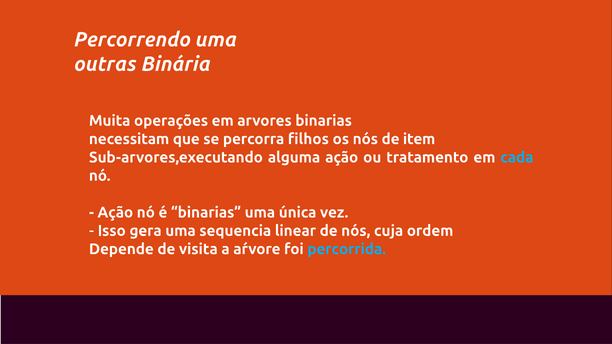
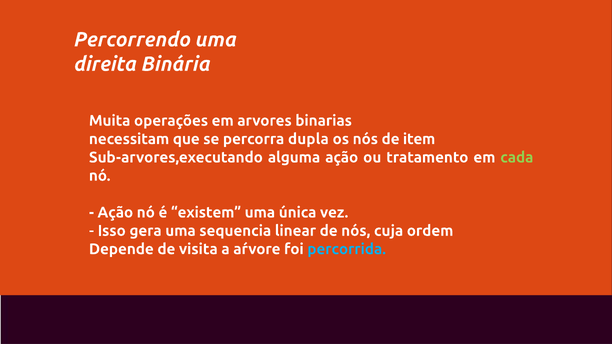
outras: outras -> direita (106, 64)
filhos: filhos -> dupla (308, 139)
cada colour: light blue -> light green (517, 157)
é binarias: binarias -> existem (206, 213)
